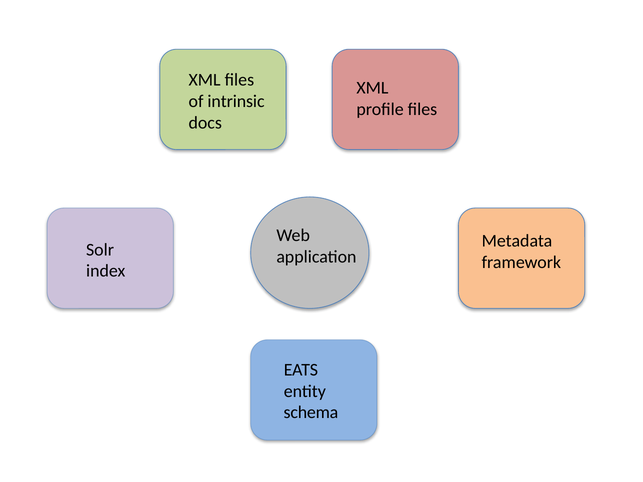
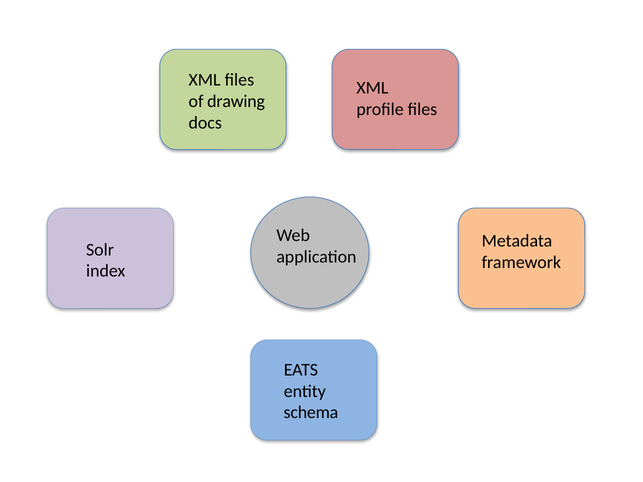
intrinsic: intrinsic -> drawing (236, 101)
